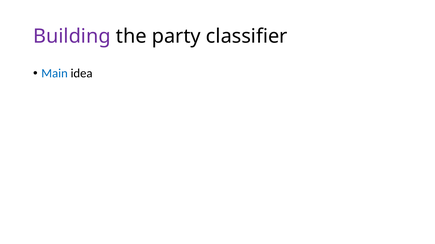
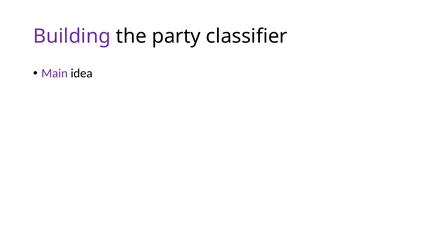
Main colour: blue -> purple (55, 74)
